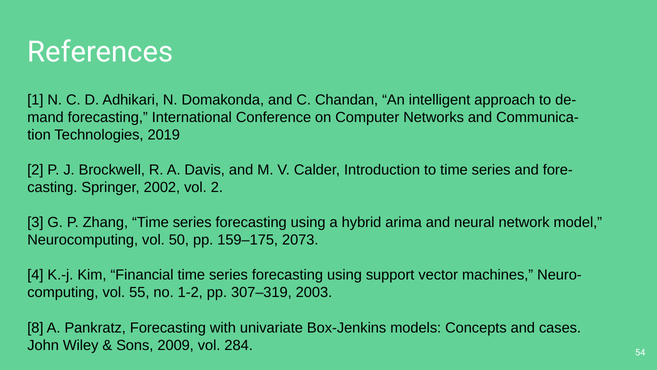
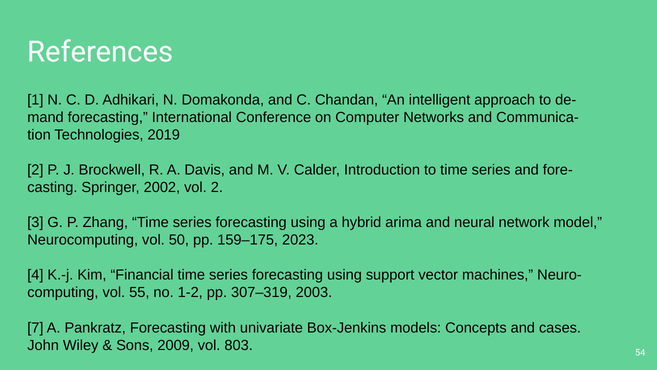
2073: 2073 -> 2023 (300, 240)
8: 8 -> 7 (35, 327)
284: 284 -> 803 (239, 345)
